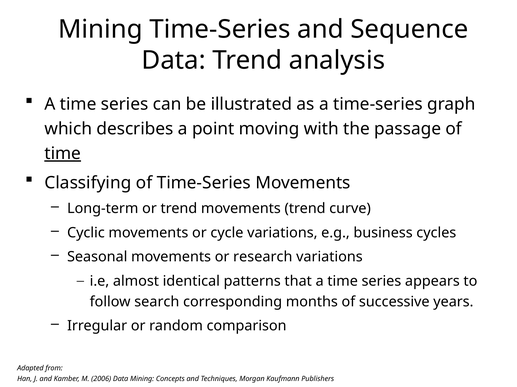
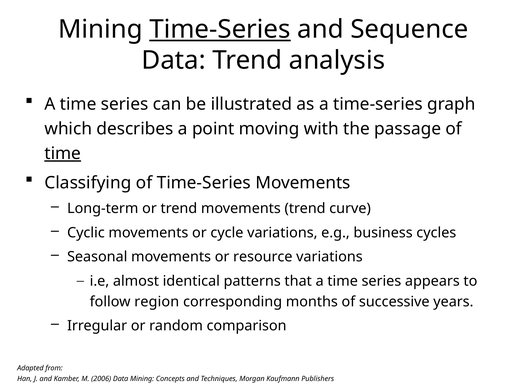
Time-Series underline: none -> present (220, 29)
research: research -> resource (263, 257)
search: search -> region (157, 302)
